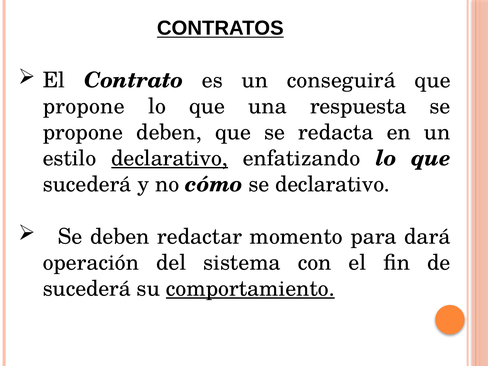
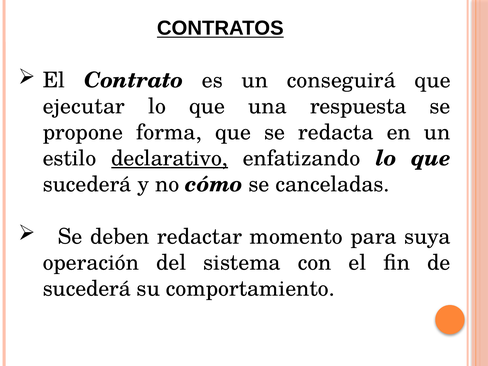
propone: propone -> ejecutar (84, 106)
propone deben: deben -> forma (169, 132)
se declarativo: declarativo -> canceladas (332, 184)
dará: dará -> suya (427, 237)
comportamiento underline: present -> none (250, 289)
